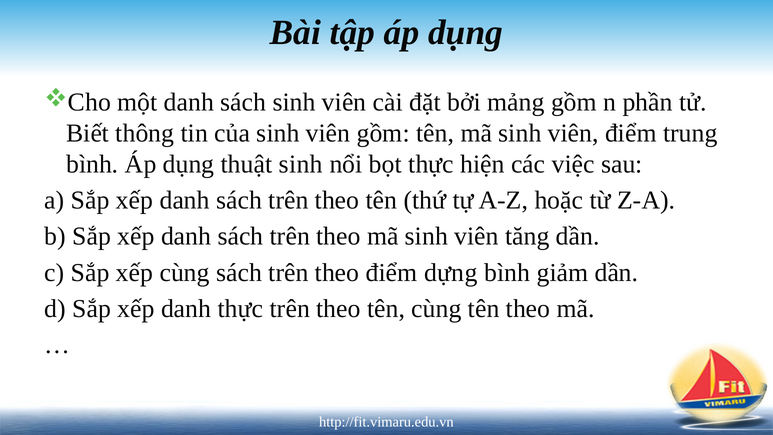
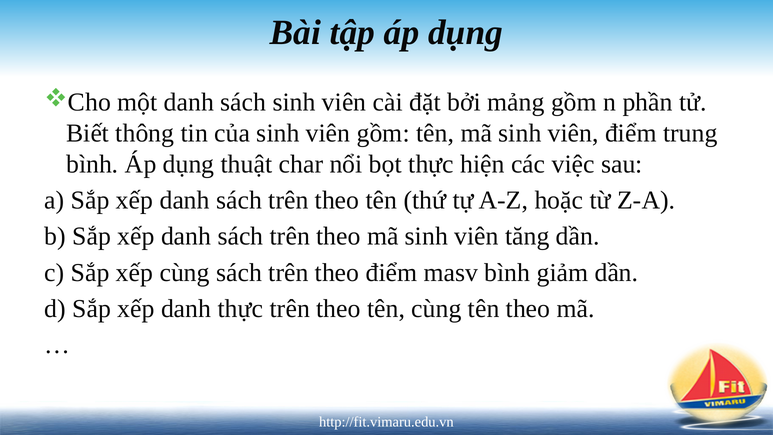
thuật sinh: sinh -> char (301, 164)
dựng: dựng -> masv (451, 272)
